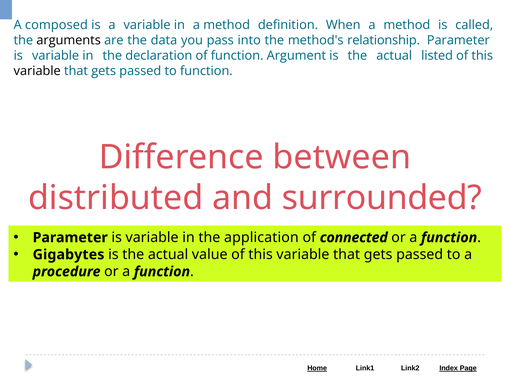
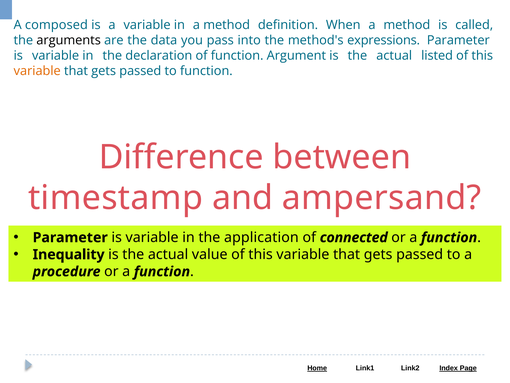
relationship: relationship -> expressions (384, 40)
variable colour: black -> orange (37, 71)
distributed: distributed -> timestamp (115, 198)
surrounded: surrounded -> ampersand (382, 198)
Gigabytes: Gigabytes -> Inequality (69, 254)
